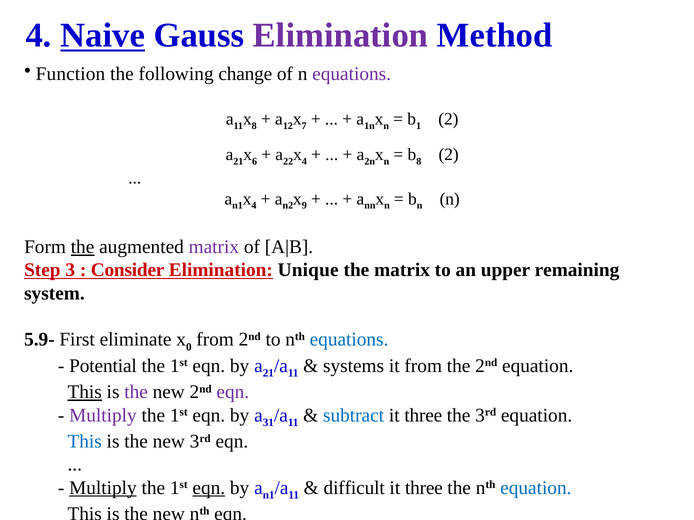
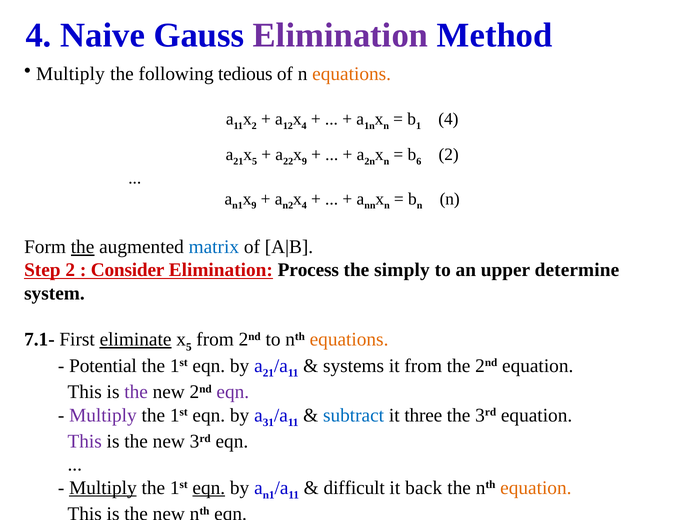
Naive underline: present -> none (103, 35)
Function: Function -> Multiply (70, 74)
change: change -> tedious (245, 74)
equations colour: purple -> orange (352, 74)
8: 8 -> 2 (254, 126)
7: 7 -> 4 (304, 126)
1 2: 2 -> 4 (448, 119)
6: 6 -> 5 (255, 161)
4: 4 -> 9 (304, 161)
b 8: 8 -> 6 (419, 161)
4: 4 -> 9 (254, 206)
9: 9 -> 4 (304, 206)
matrix colour: purple -> blue (214, 247)
Step 3: 3 -> 2 (70, 270)
Unique: Unique -> Process (308, 270)
the matrix: matrix -> simply (402, 270)
remaining: remaining -> determine (577, 270)
5.9-: 5.9- -> 7.1- (39, 340)
eliminate underline: none -> present (136, 340)
0: 0 -> 5 (189, 347)
equations colour: blue -> orange (349, 340)
This underline: present -> none (85, 392)
This colour: blue -> purple (85, 442)
three: three -> back (424, 488)
equation colour: blue -> orange (536, 488)
